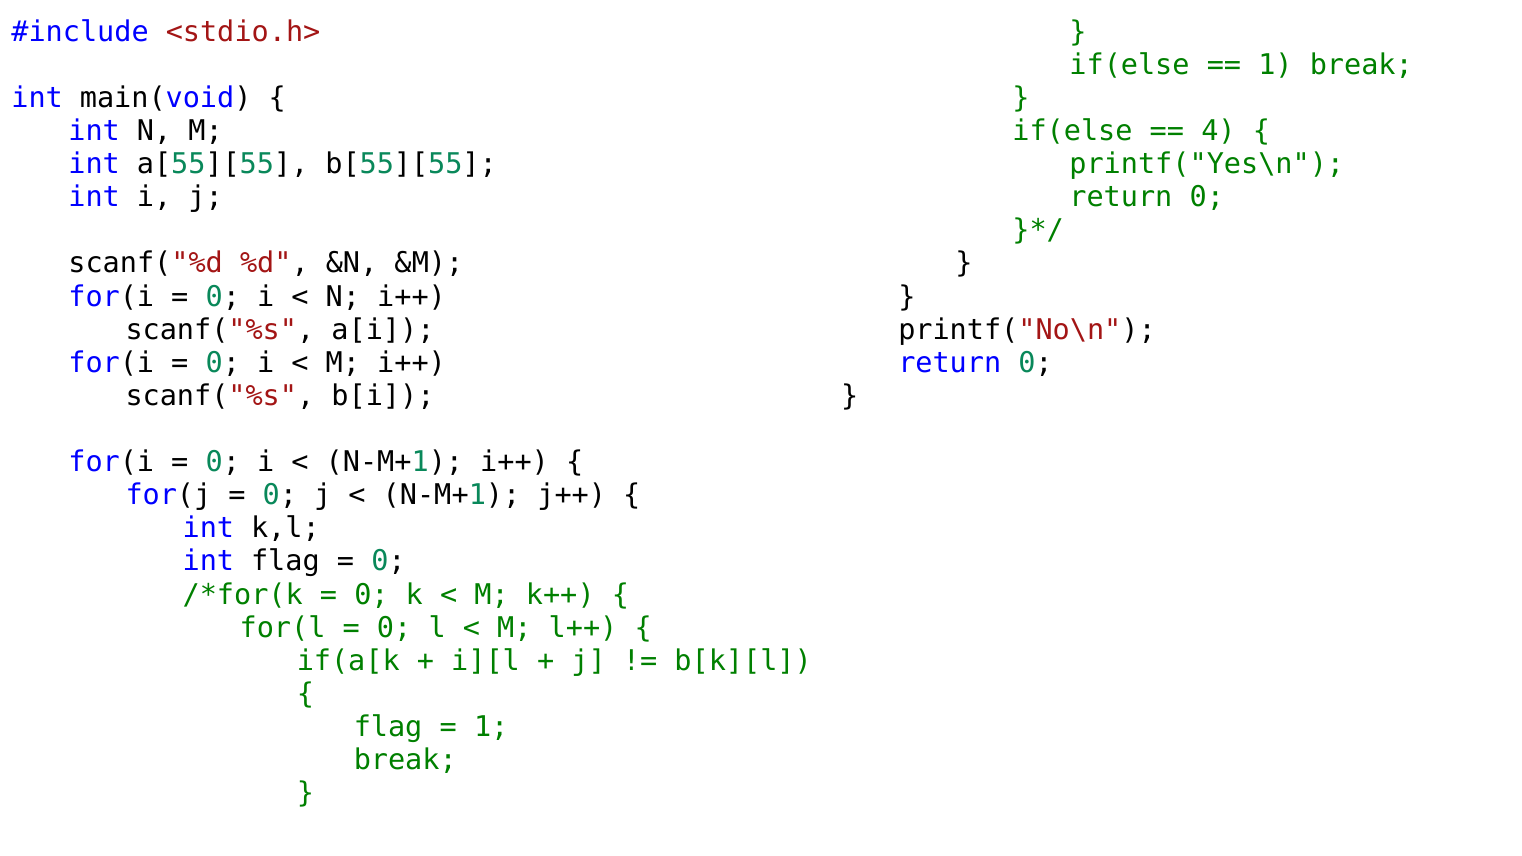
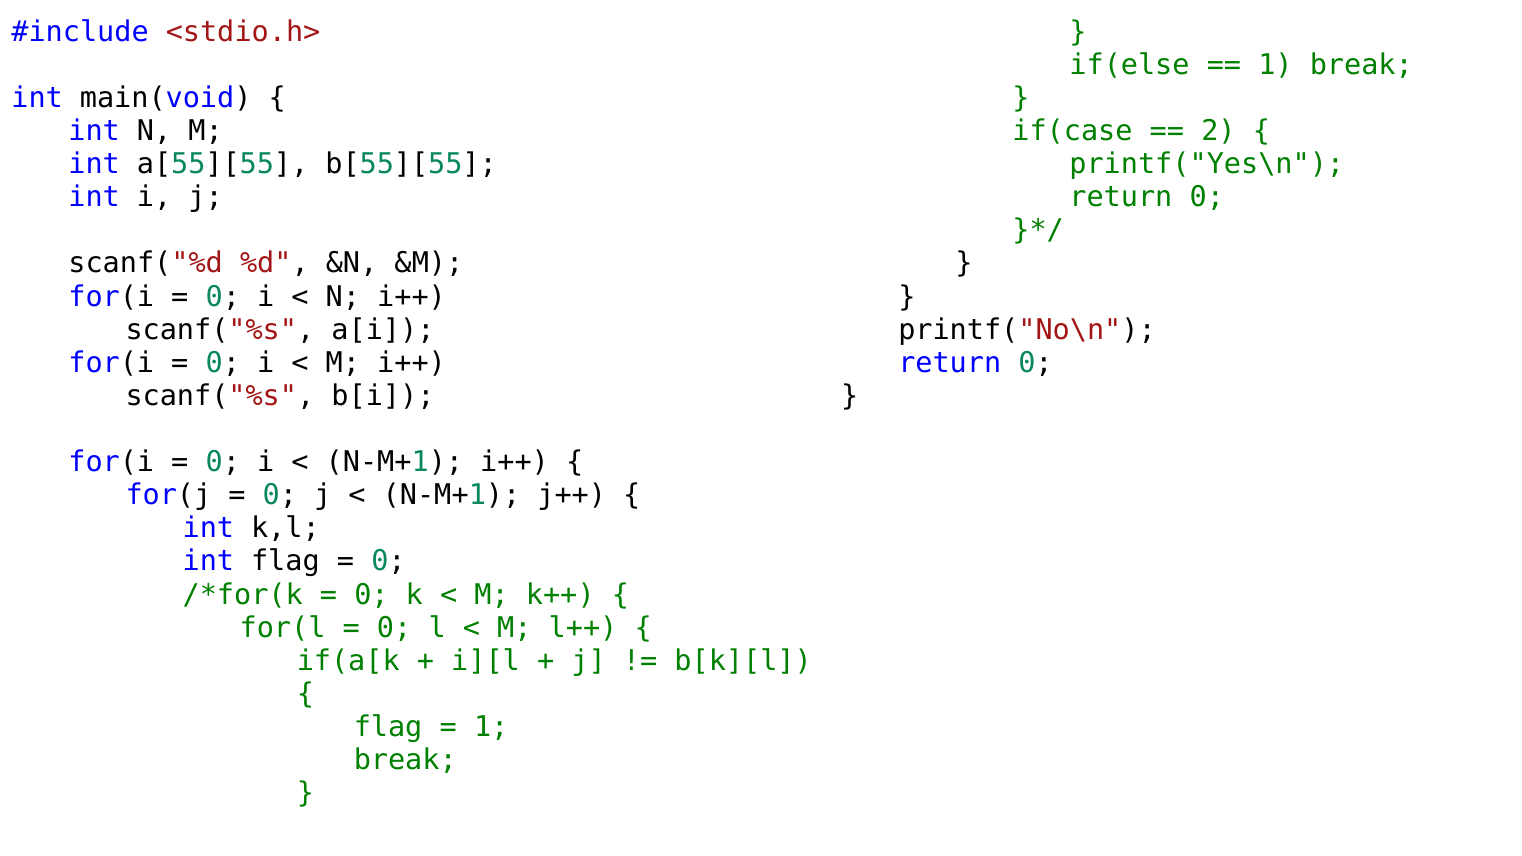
if(else: if(else -> if(case (1072, 131)
4: 4 -> 2 (1218, 131)
